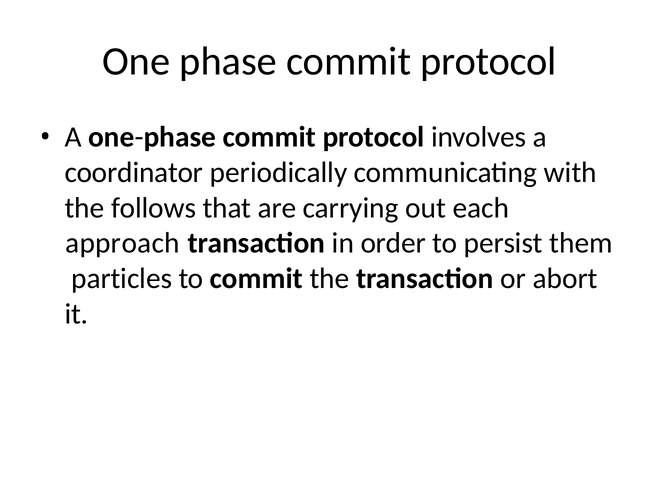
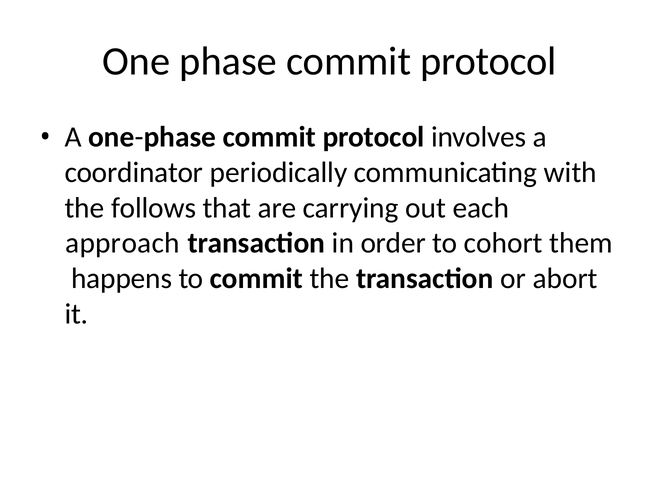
persist: persist -> cohort (503, 243)
particles: particles -> happens (122, 278)
